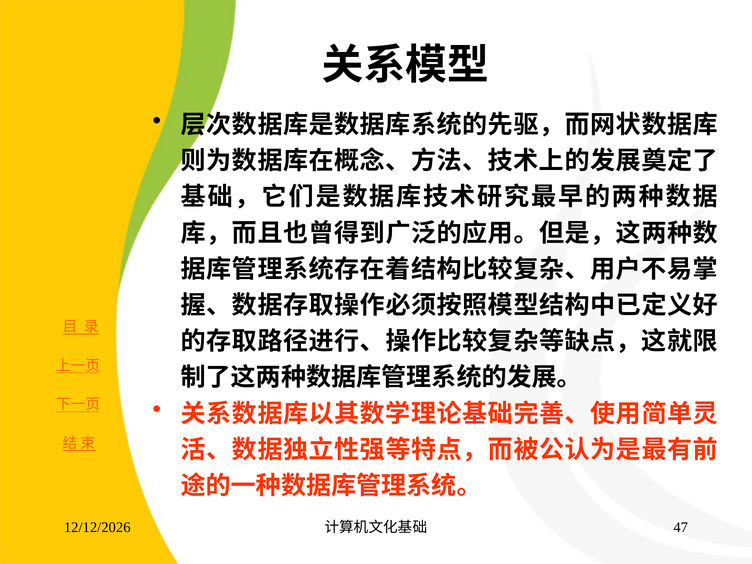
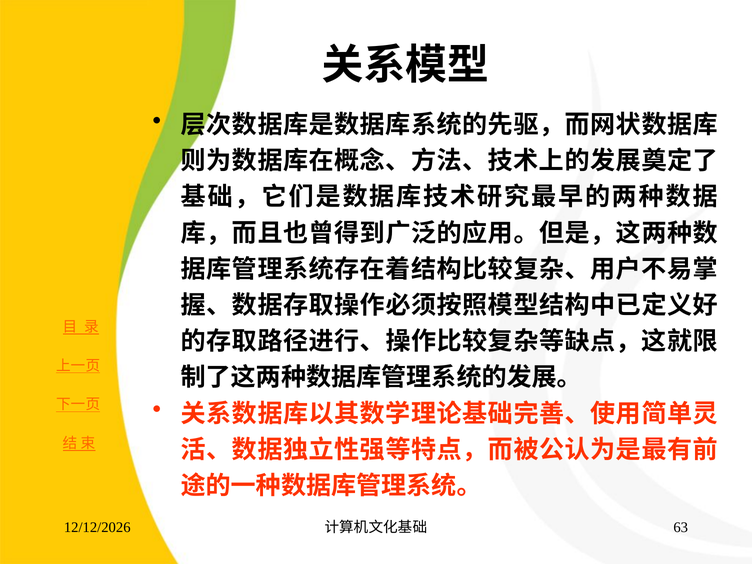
47: 47 -> 63 (681, 527)
